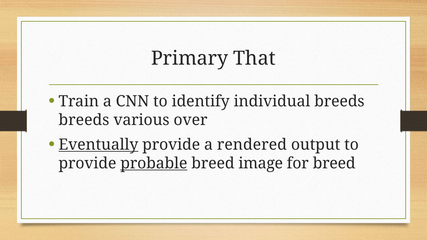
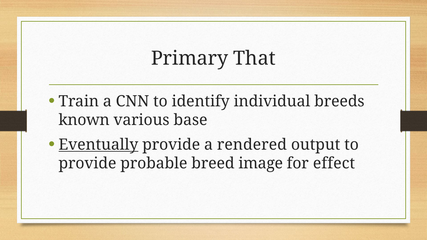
breeds: breeds -> known (84, 120)
over: over -> base (191, 120)
probable underline: present -> none (154, 163)
for breed: breed -> effect (334, 163)
